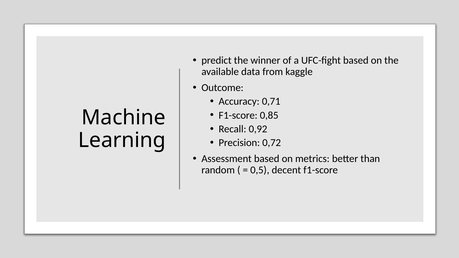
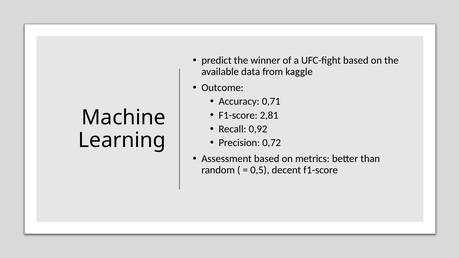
0,85: 0,85 -> 2,81 (269, 115)
